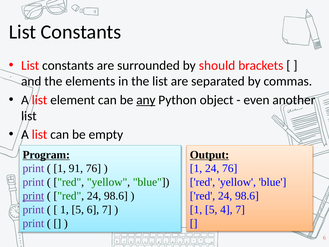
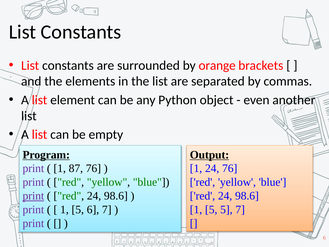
should: should -> orange (217, 65)
any underline: present -> none (146, 100)
91: 91 -> 87 (76, 168)
5 4: 4 -> 5 (226, 209)
